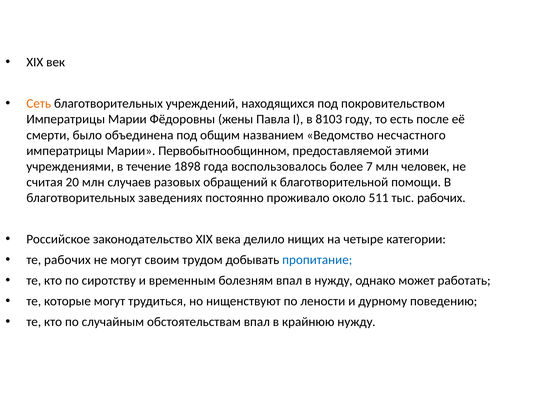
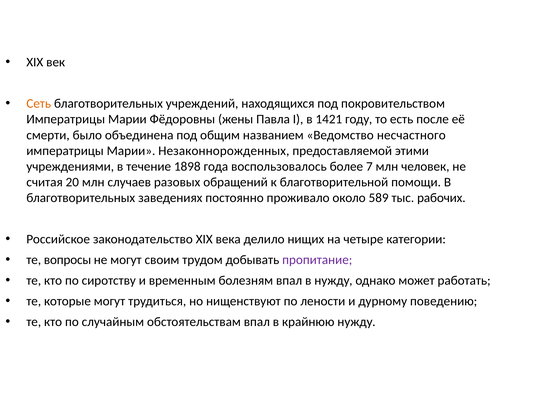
8103: 8103 -> 1421 (329, 119)
Первобытнообщинном: Первобытнообщинном -> Незаконнорожденных (224, 151)
511: 511 -> 589 (379, 198)
те рабочих: рабочих -> вопросы (68, 260)
пропитание colour: blue -> purple (317, 260)
